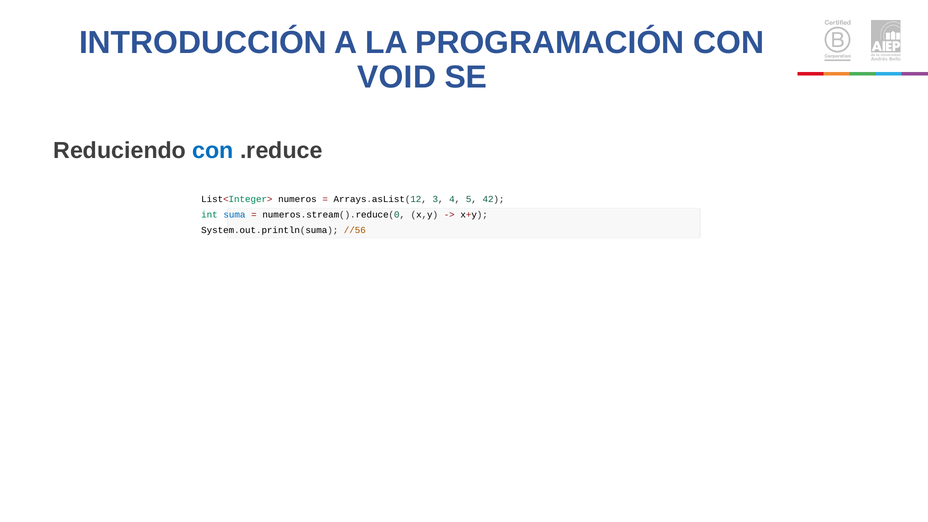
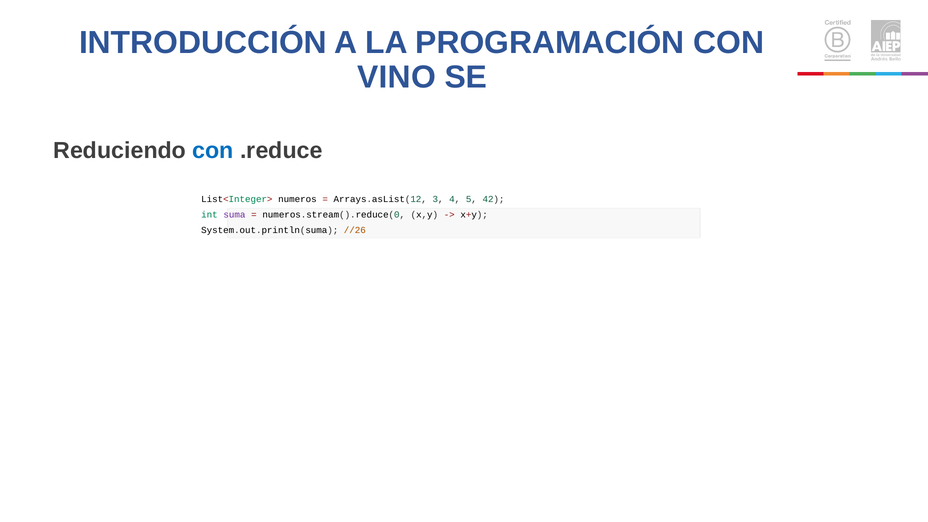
VOID: VOID -> VINO (397, 77)
suma colour: blue -> purple (234, 215)
//56: //56 -> //26 (355, 230)
